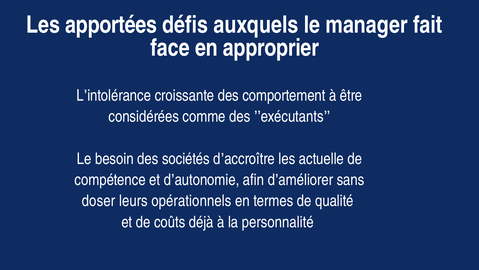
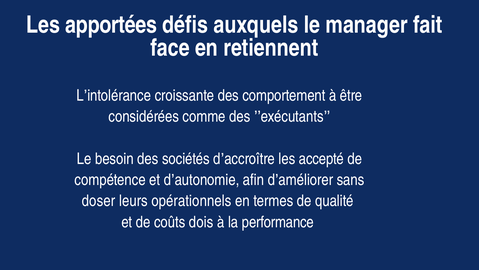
approprier: approprier -> retiennent (271, 48)
actuelle: actuelle -> accepté (321, 158)
déjà: déjà -> dois (201, 222)
personnalité: personnalité -> performance (278, 222)
